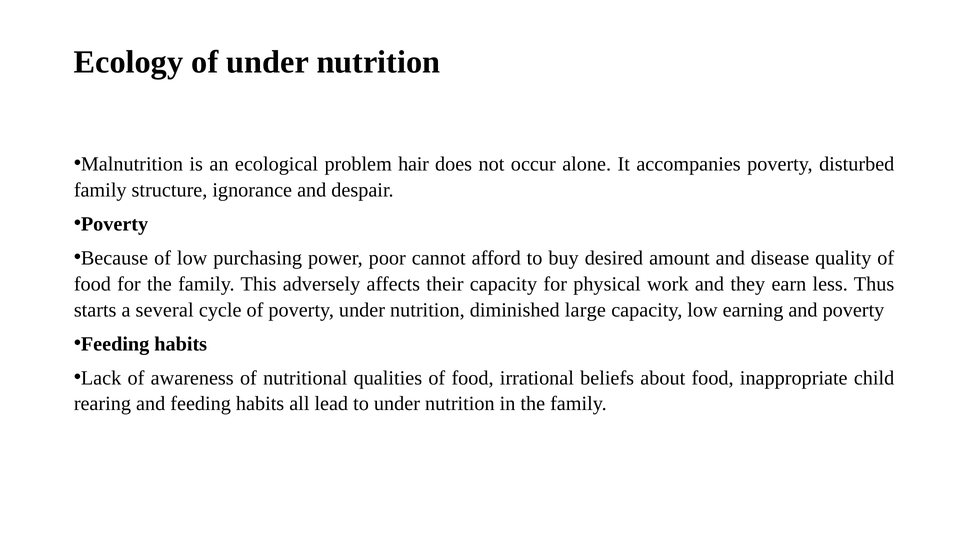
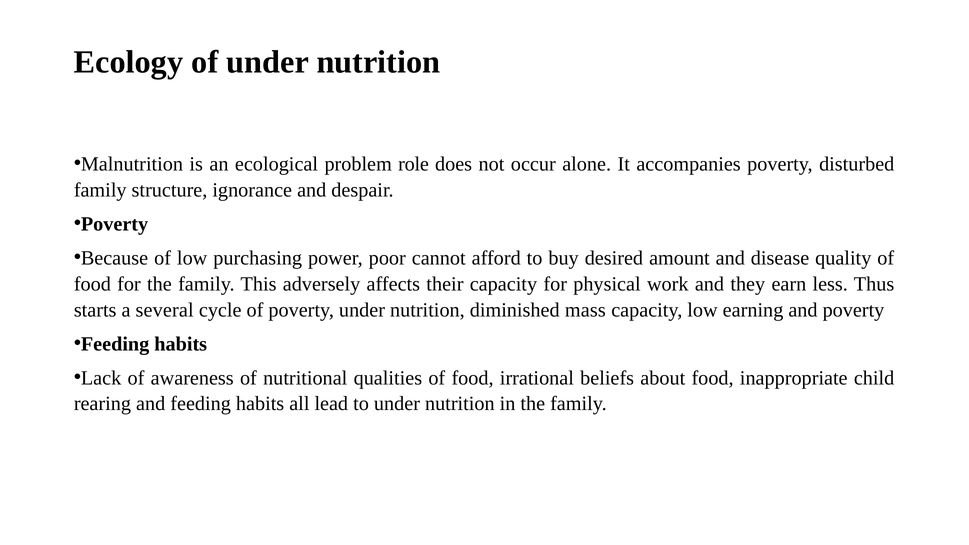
hair: hair -> role (414, 164)
large: large -> mass (585, 310)
